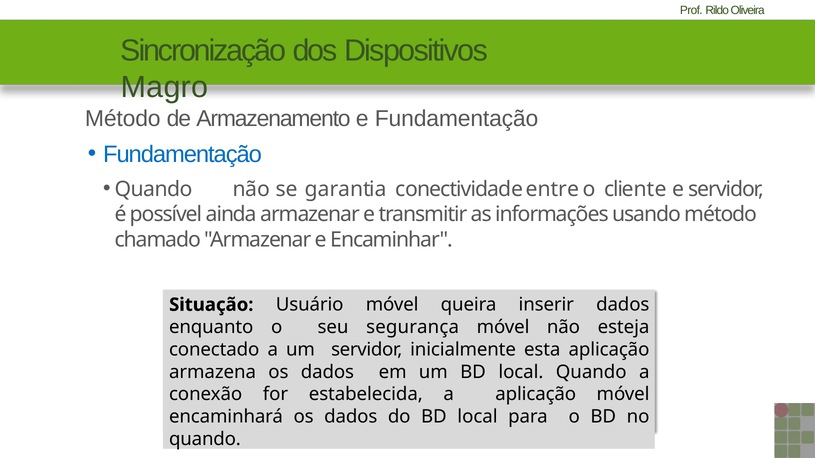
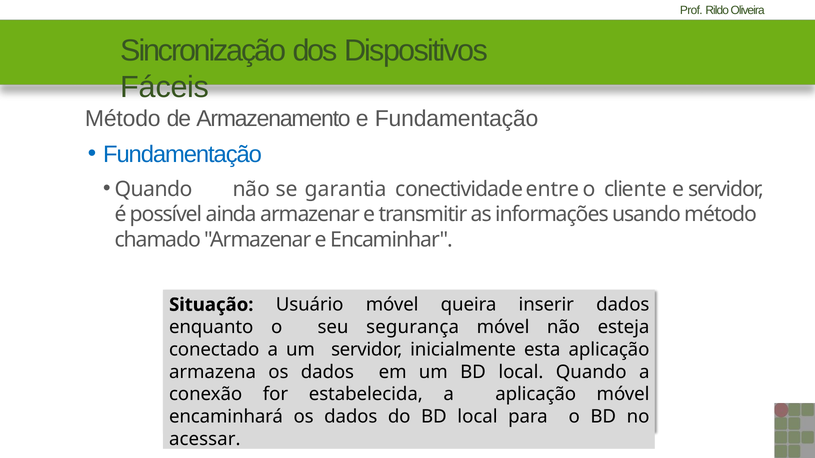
Magro: Magro -> Fáceis (165, 87)
quando: quando -> acessar (205, 439)
